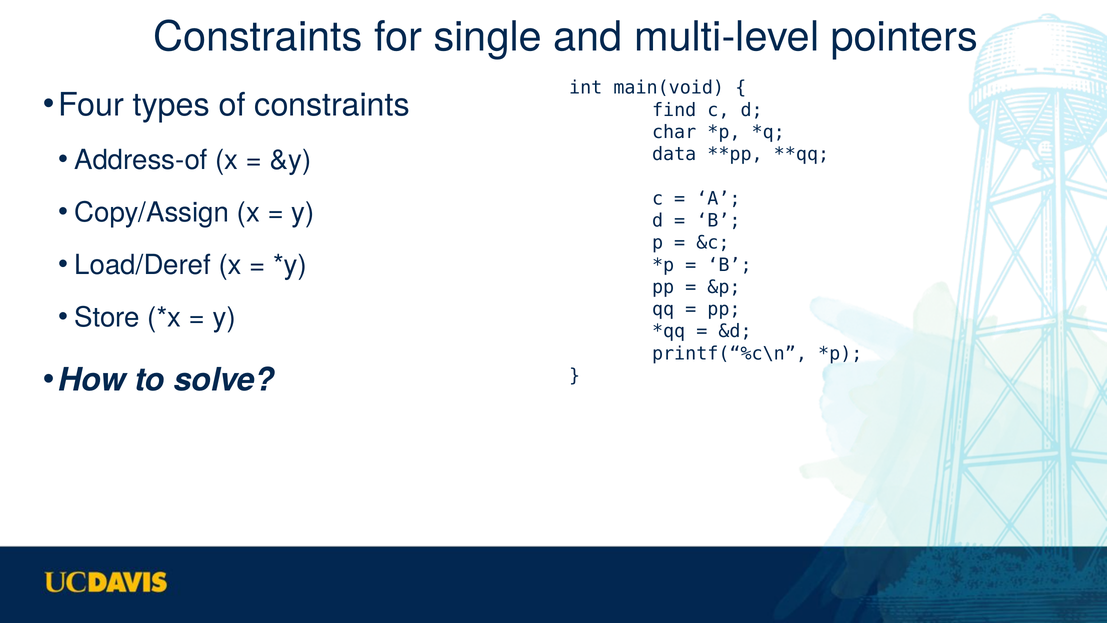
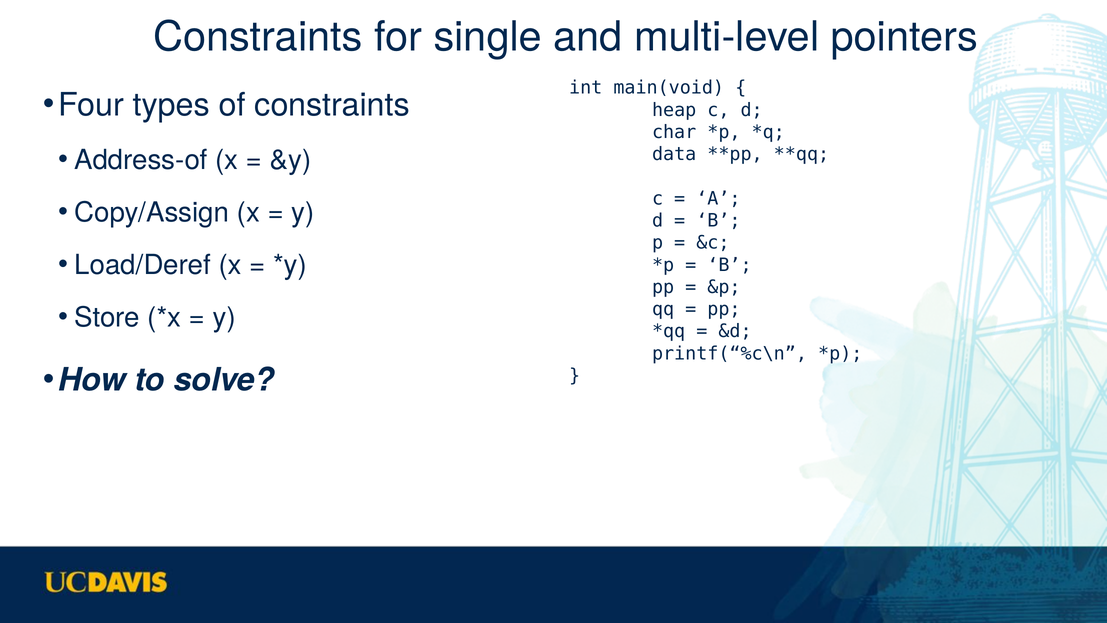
find: find -> heap (674, 110)
